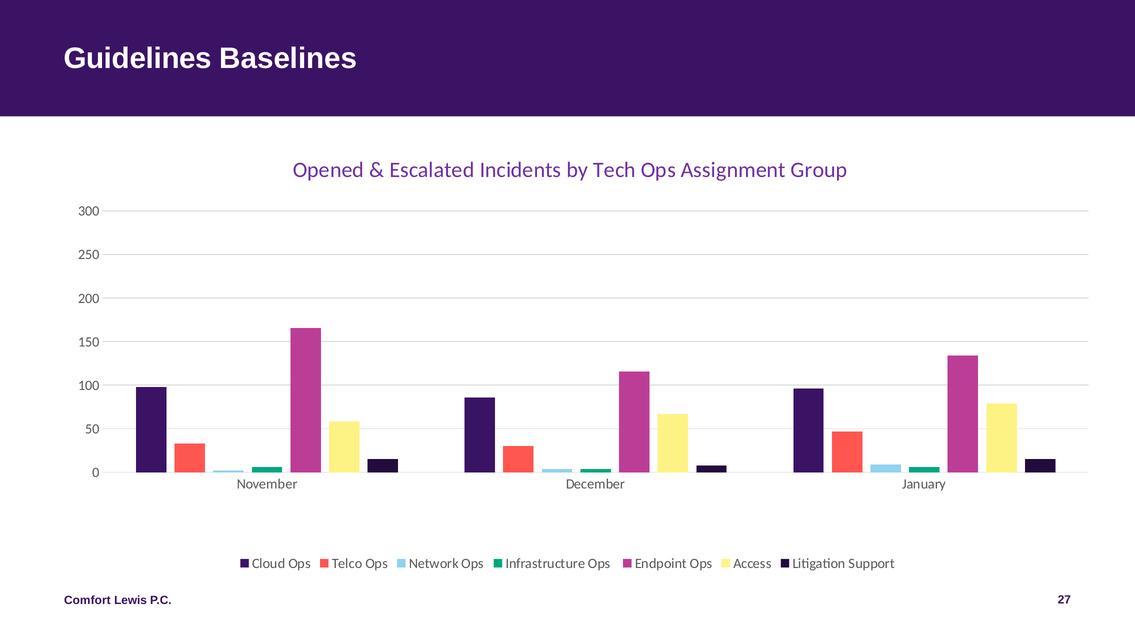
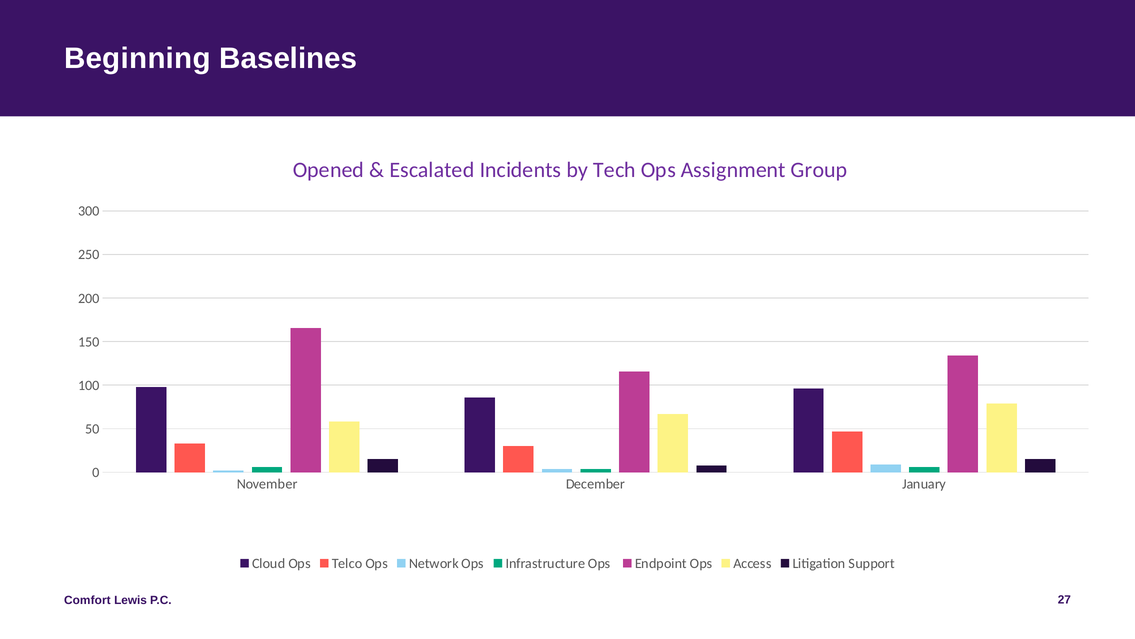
Guidelines: Guidelines -> Beginning (137, 58)
